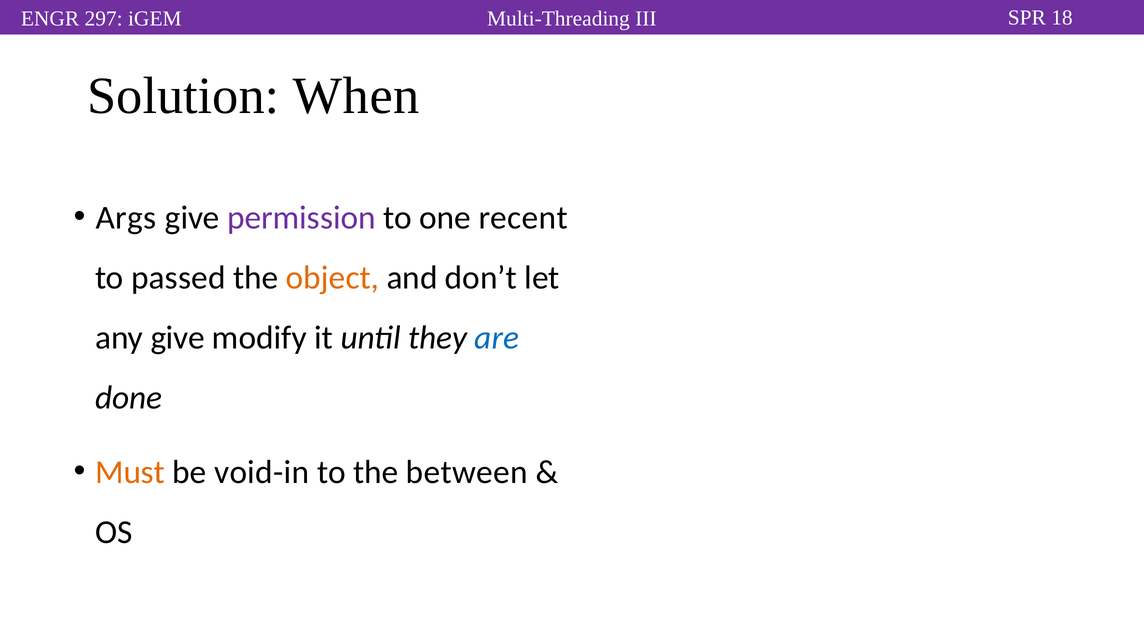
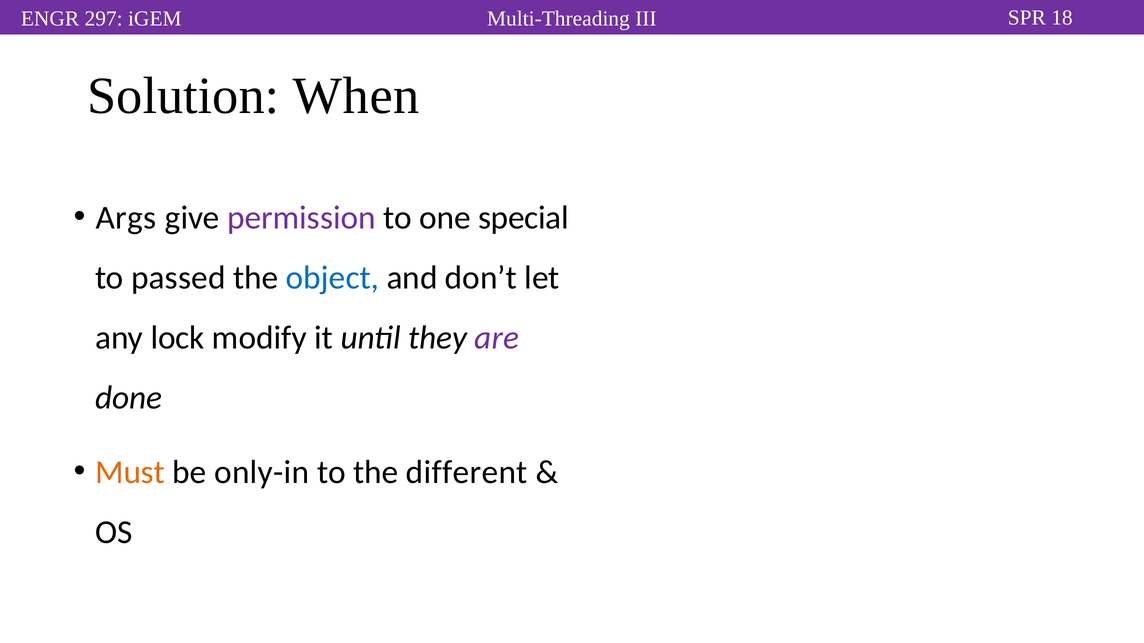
recent: recent -> special (523, 218)
object colour: orange -> blue (332, 278)
any give: give -> lock (178, 338)
are colour: blue -> purple (497, 338)
void-in: void-in -> only-in (262, 473)
between: between -> different (467, 473)
